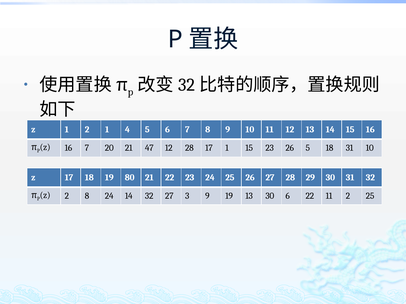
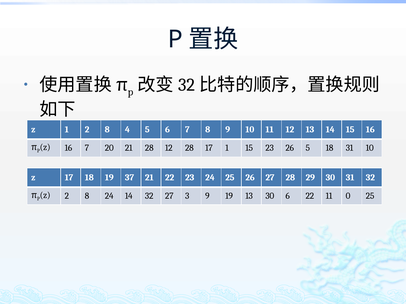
1 2 1: 1 -> 8 (107, 130)
21 47: 47 -> 28 (149, 148)
80: 80 -> 37 (130, 178)
11 2: 2 -> 0 (348, 196)
